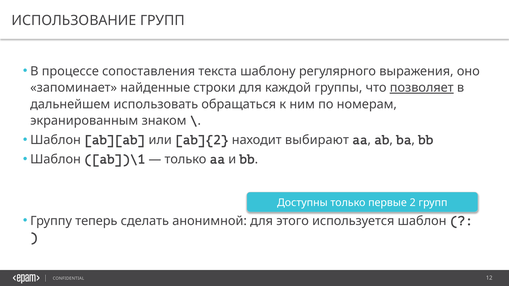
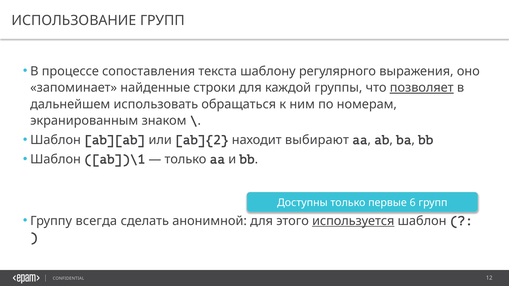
2: 2 -> 6 (413, 203)
теперь: теперь -> всегда (96, 221)
используется underline: none -> present (353, 221)
